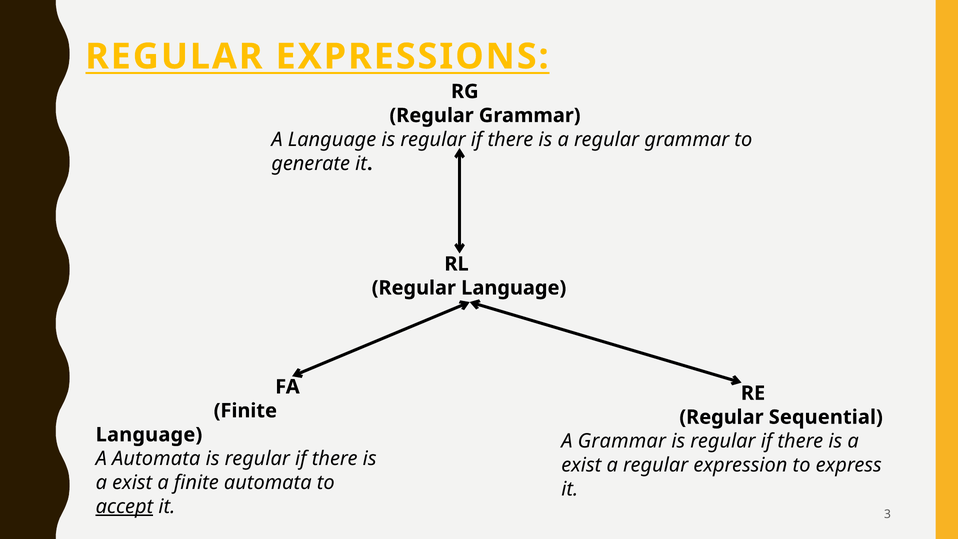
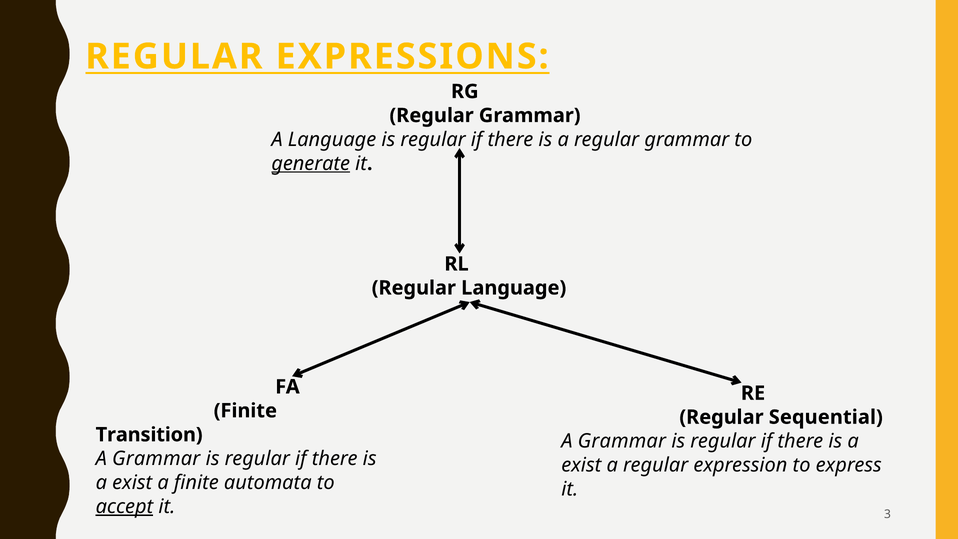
generate underline: none -> present (311, 163)
Language: Language -> Transition (149, 435)
Automata: Automata -> Grammar (156, 459)
